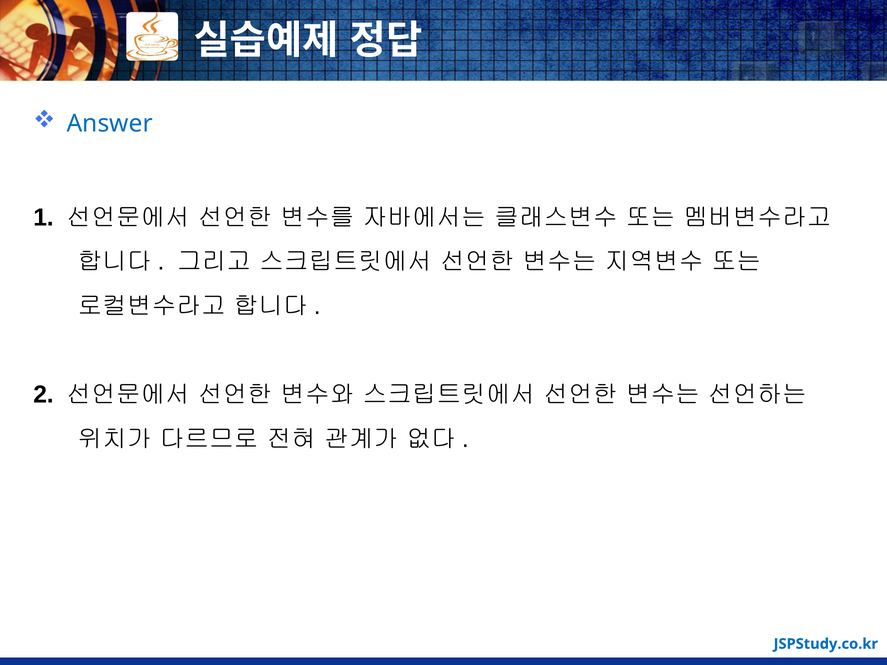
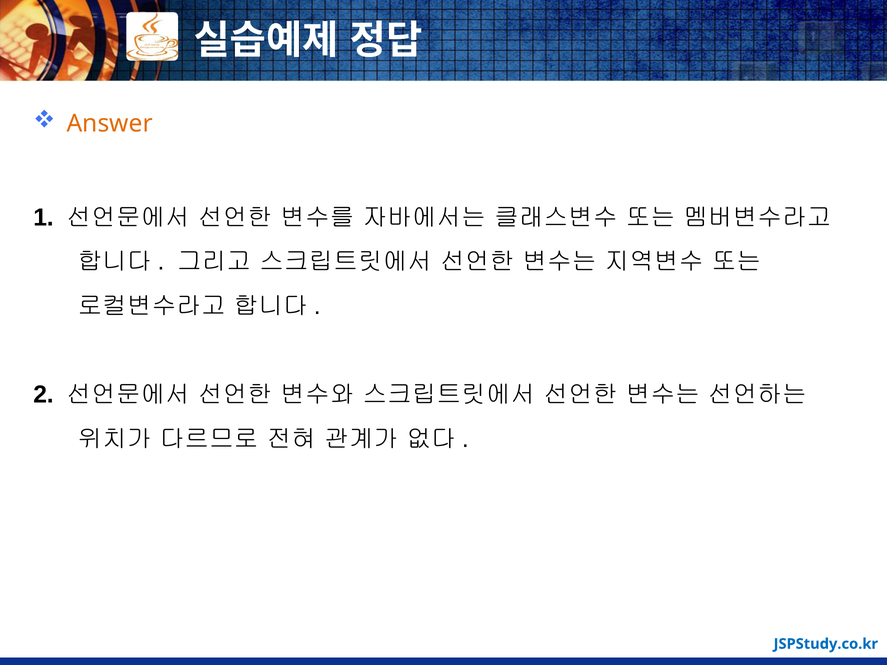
Answer colour: blue -> orange (110, 124)
